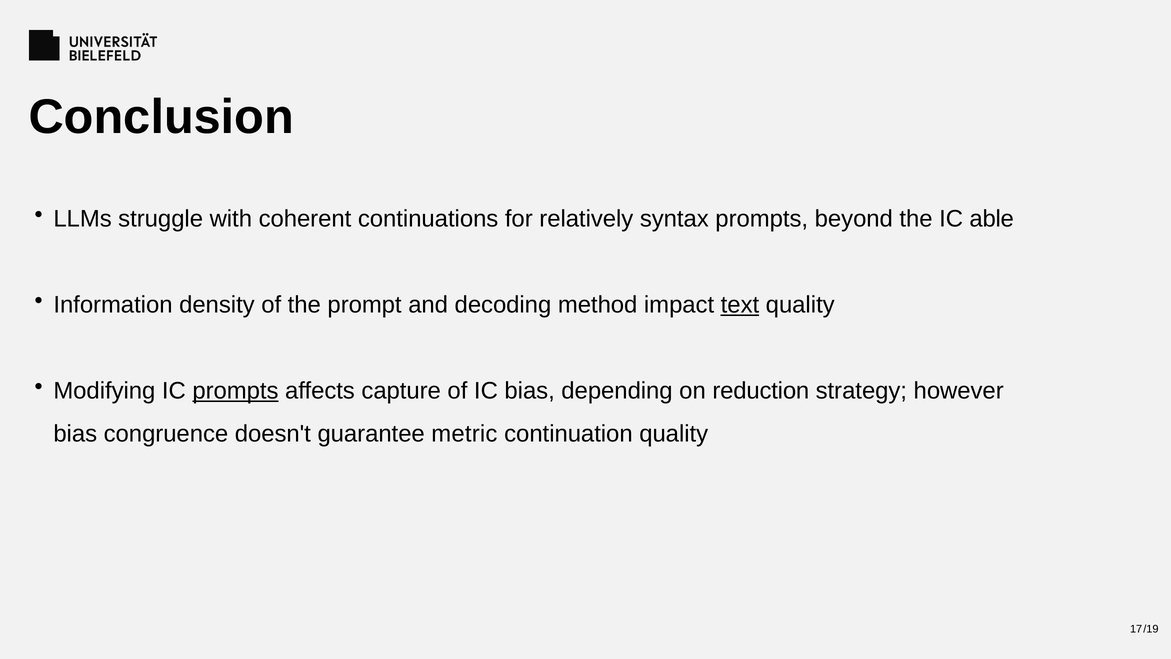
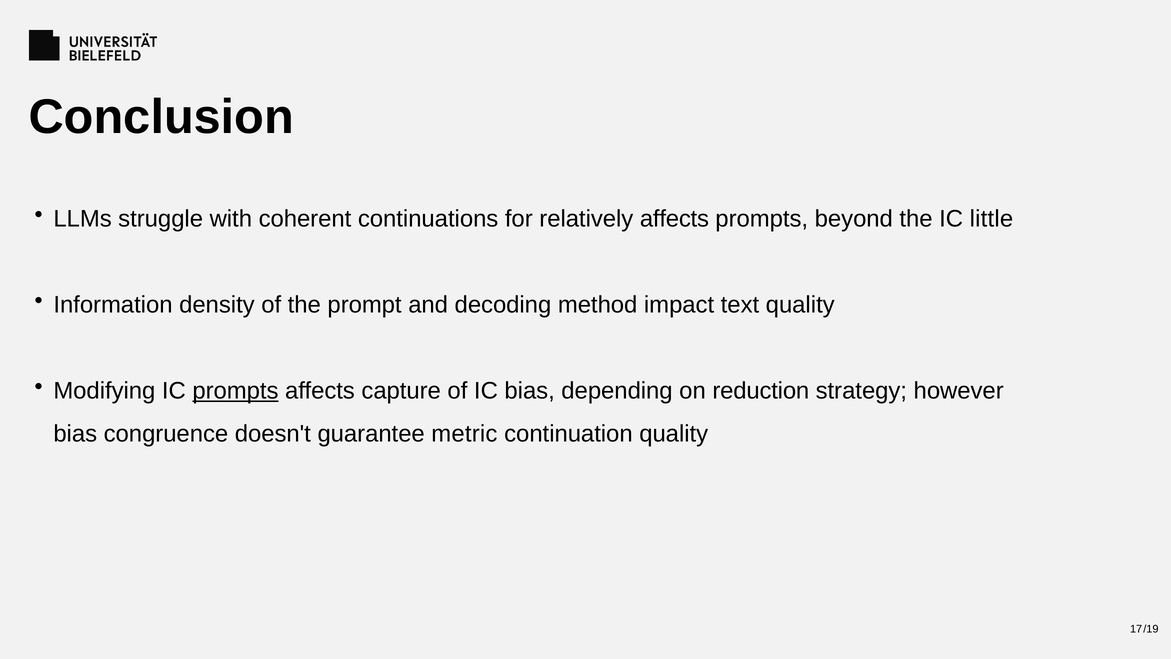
relatively syntax: syntax -> affects (674, 219)
able: able -> little (991, 219)
text underline: present -> none (740, 305)
